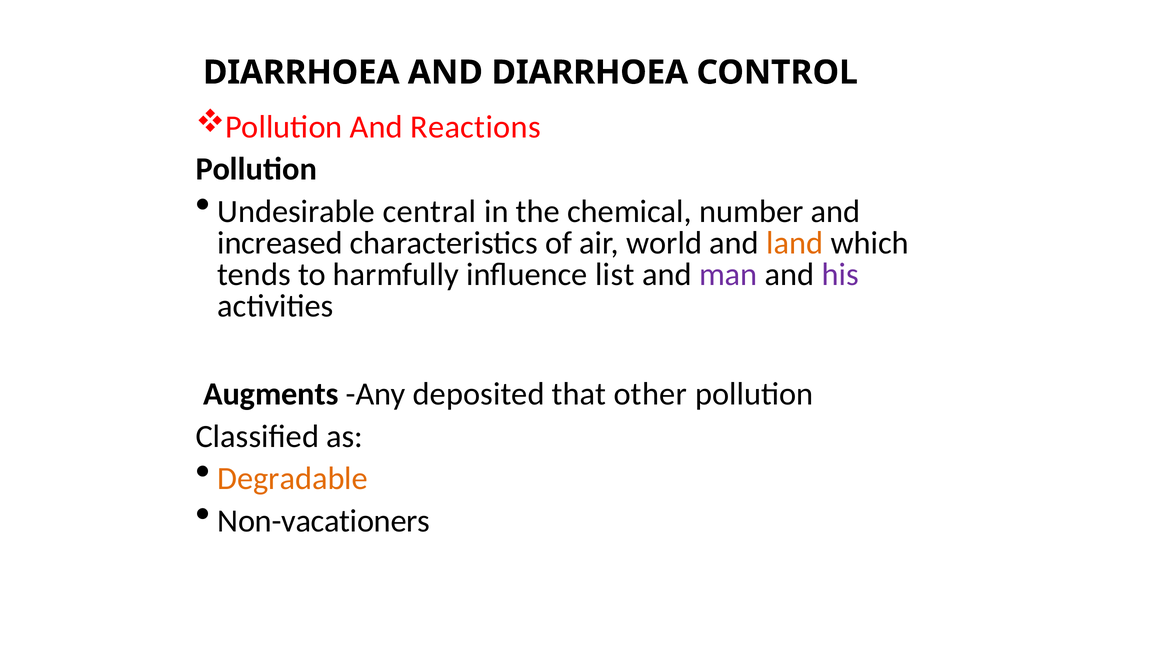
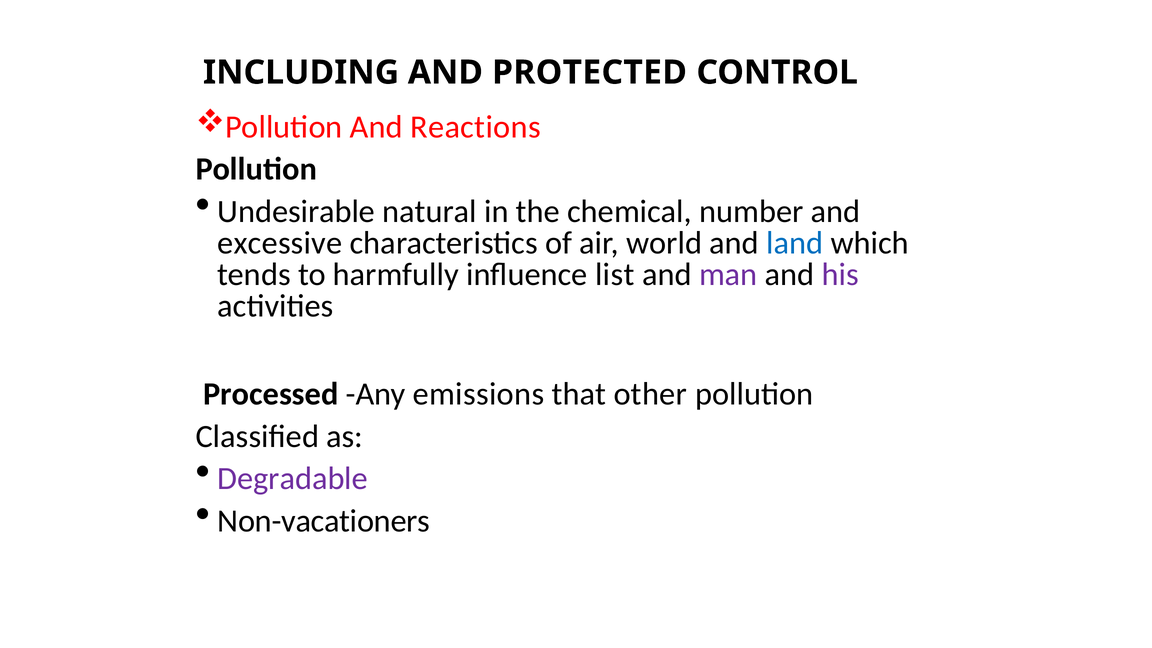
DIARRHOEA: DIARRHOEA -> INCLUDING (301, 73)
AND DIARRHOEA: DIARRHOEA -> PROTECTED (590, 73)
central: central -> natural (430, 211)
increased: increased -> excessive (280, 243)
land colour: orange -> blue (795, 243)
Augments: Augments -> Processed (271, 394)
deposited: deposited -> emissions (479, 394)
Degradable colour: orange -> purple (293, 479)
